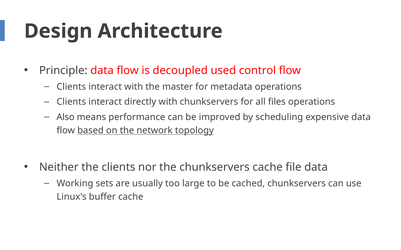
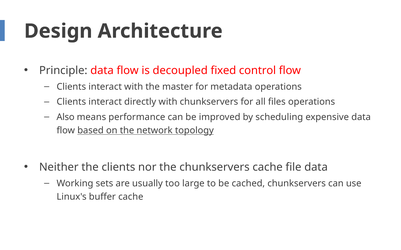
used: used -> fixed (223, 71)
